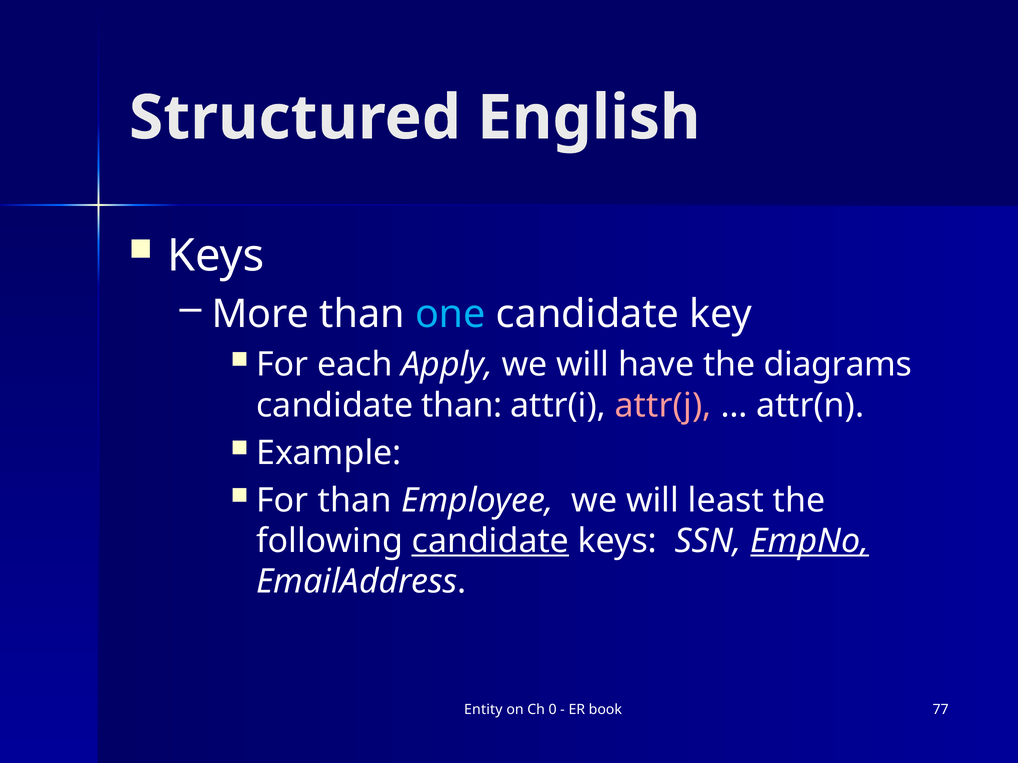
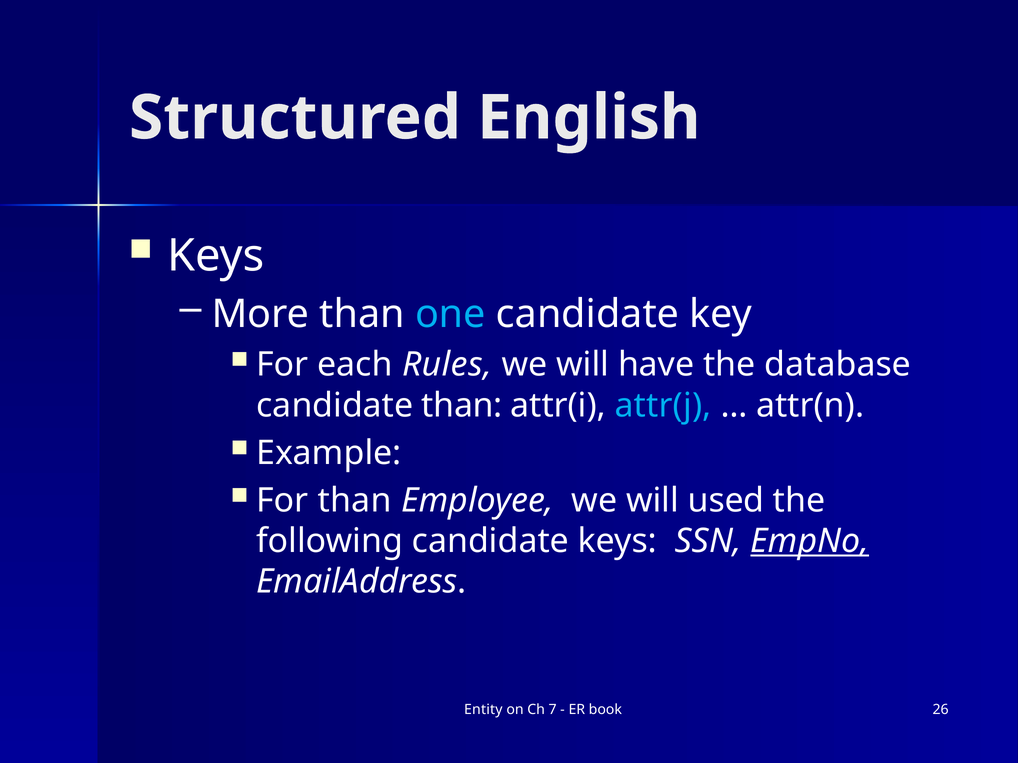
Apply: Apply -> Rules (447, 365)
diagrams: diagrams -> database (838, 365)
attr(j colour: pink -> light blue (663, 406)
least: least -> used (726, 501)
candidate underline: present -> none (490, 541)
0: 0 -> 7 (553, 710)
77: 77 -> 26 (941, 710)
